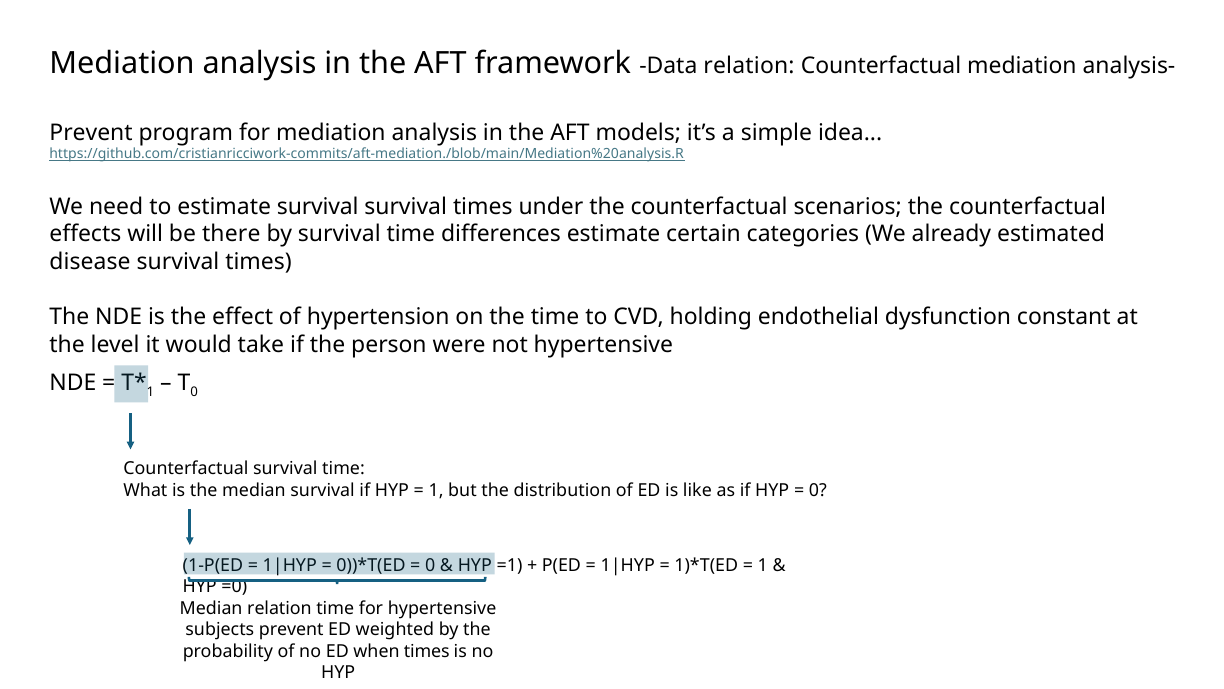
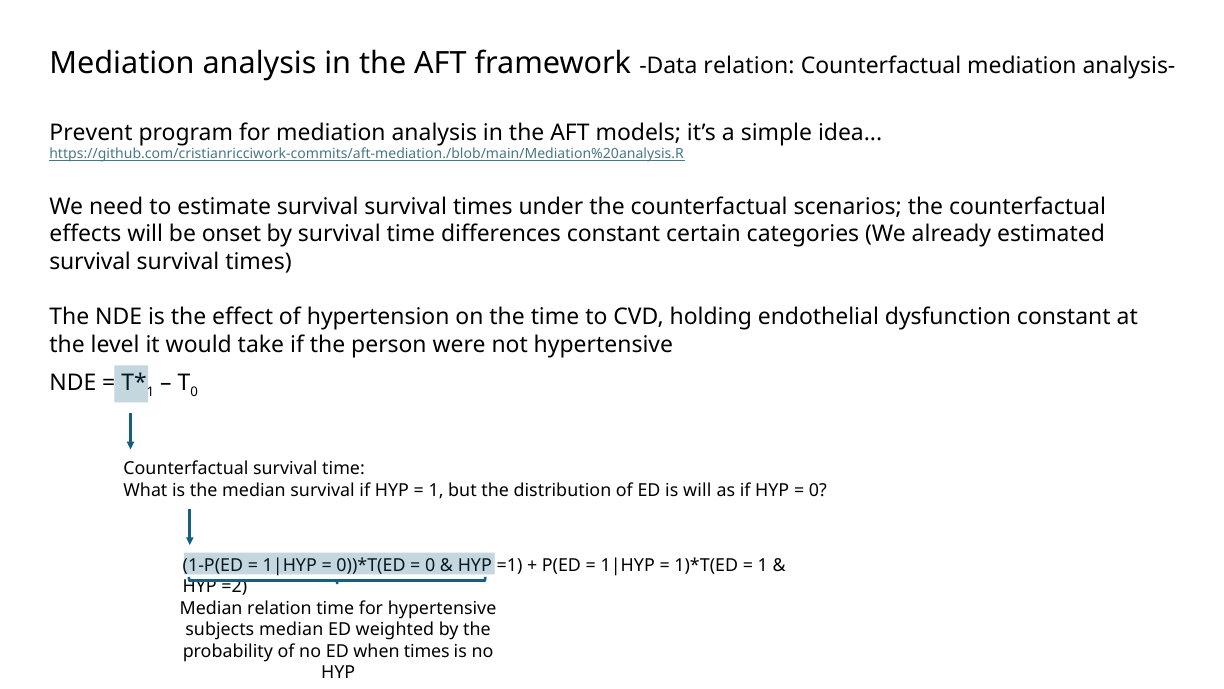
there: there -> onset (231, 234)
differences estimate: estimate -> constant (614, 234)
disease: disease -> survival (90, 262)
is like: like -> will (697, 490)
=0: =0 -> =2 (234, 586)
subjects prevent: prevent -> median (291, 629)
